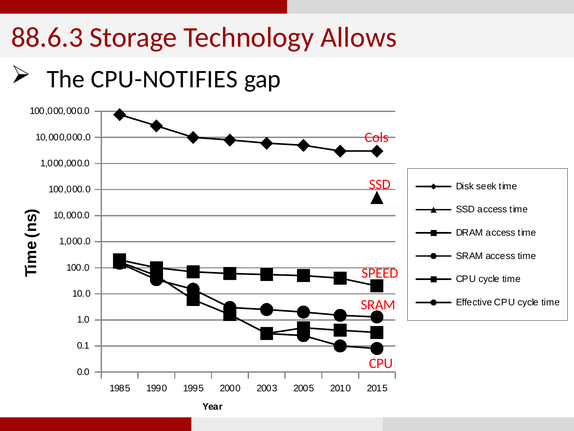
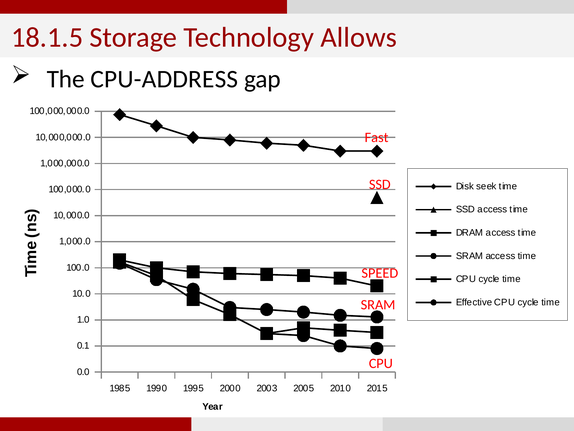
88.6.3: 88.6.3 -> 18.1.5 (47, 37)
CPU-NOTIFIES: CPU-NOTIFIES -> CPU-ADDRESS (164, 79)
Cols: Cols -> Fast (377, 137)
